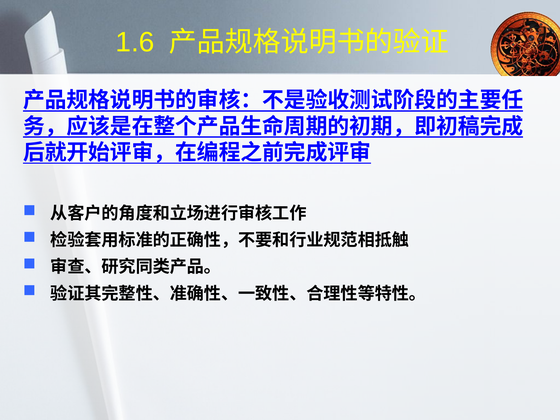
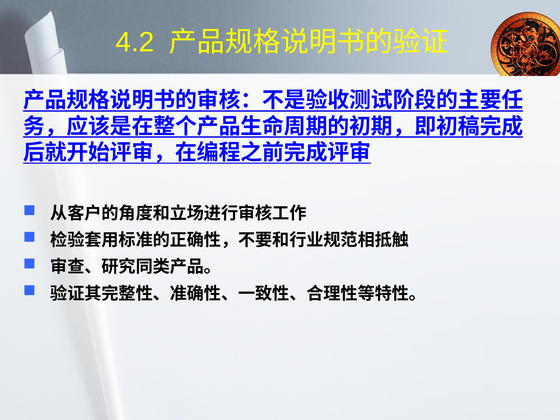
1.6: 1.6 -> 4.2 (135, 42)
